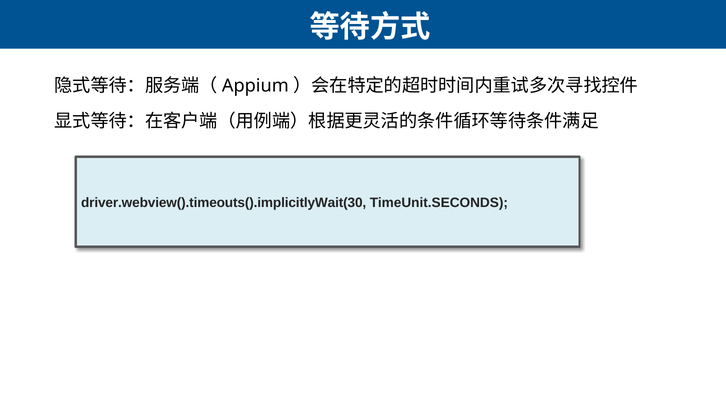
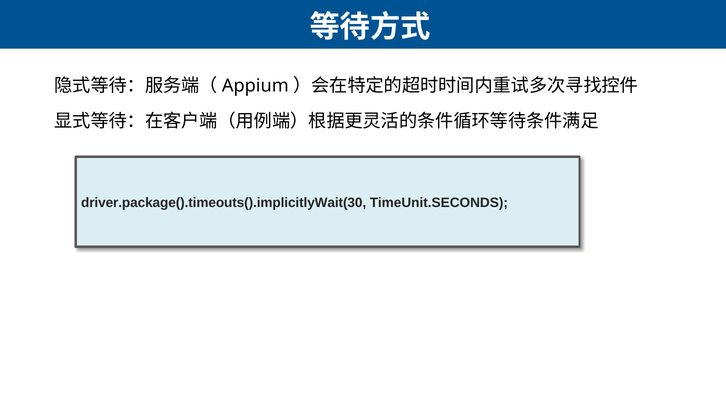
driver.webview().timeouts().implicitlyWait(30: driver.webview().timeouts().implicitlyWait(30 -> driver.package().timeouts().implicitlyWait(30 (224, 203)
